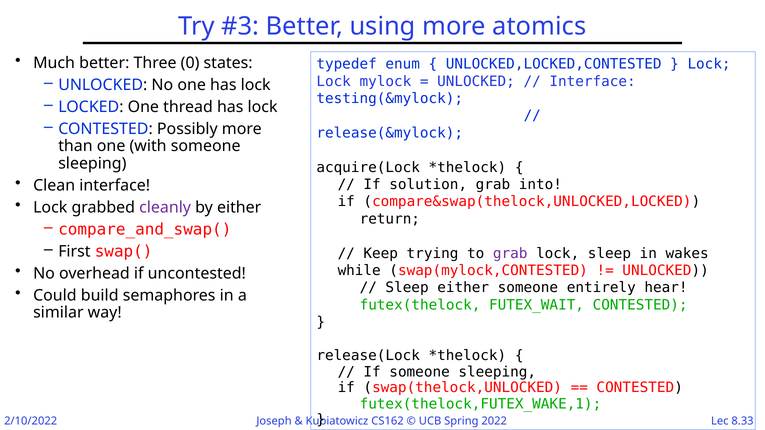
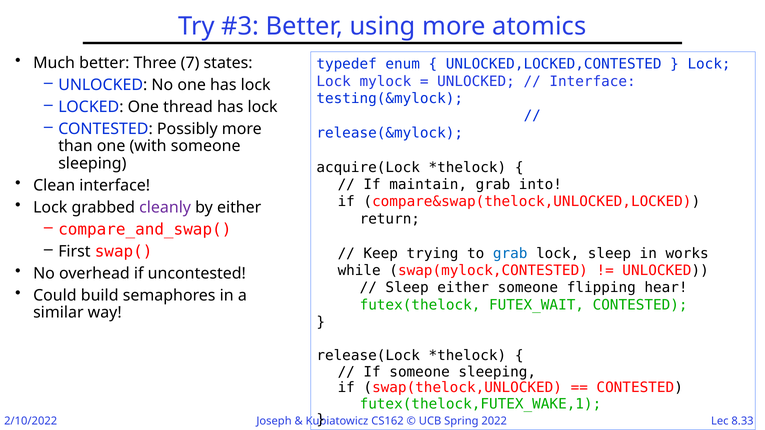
0: 0 -> 7 (190, 63)
solution: solution -> maintain (428, 185)
grab colour: purple -> blue (510, 253)
wakes: wakes -> works (687, 253)
entirely: entirely -> flipping (601, 288)
